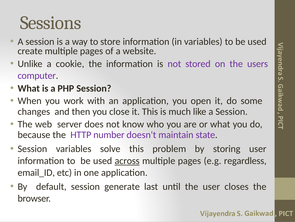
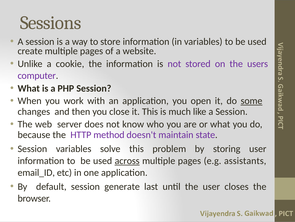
some underline: none -> present (252, 101)
number: number -> method (109, 134)
regardless: regardless -> assistants (245, 160)
